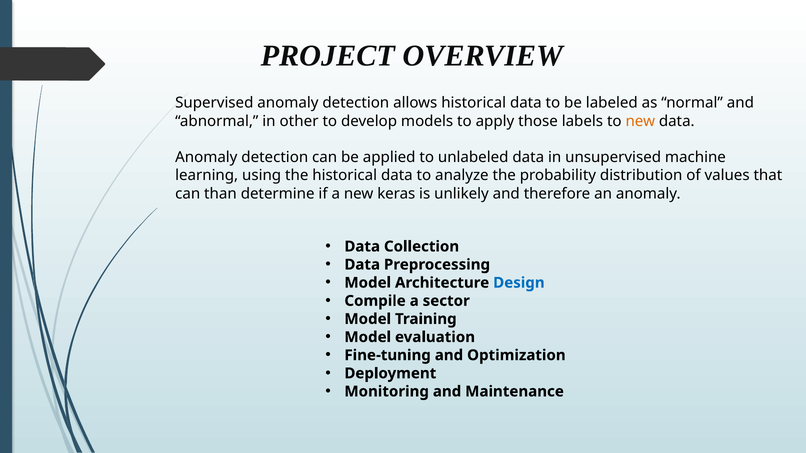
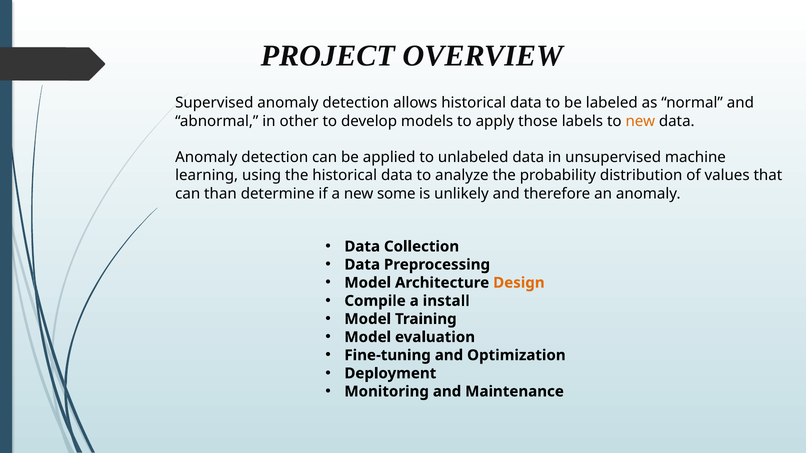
keras: keras -> some (396, 194)
Design colour: blue -> orange (519, 283)
sector: sector -> install (446, 301)
